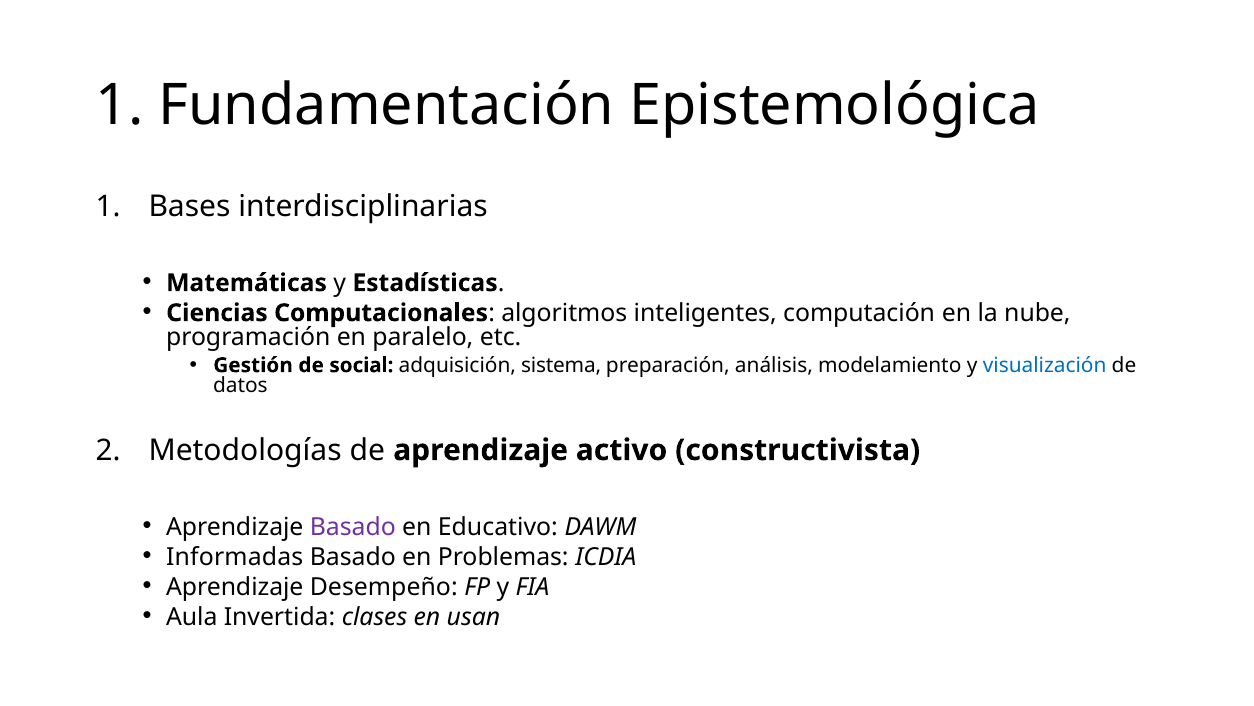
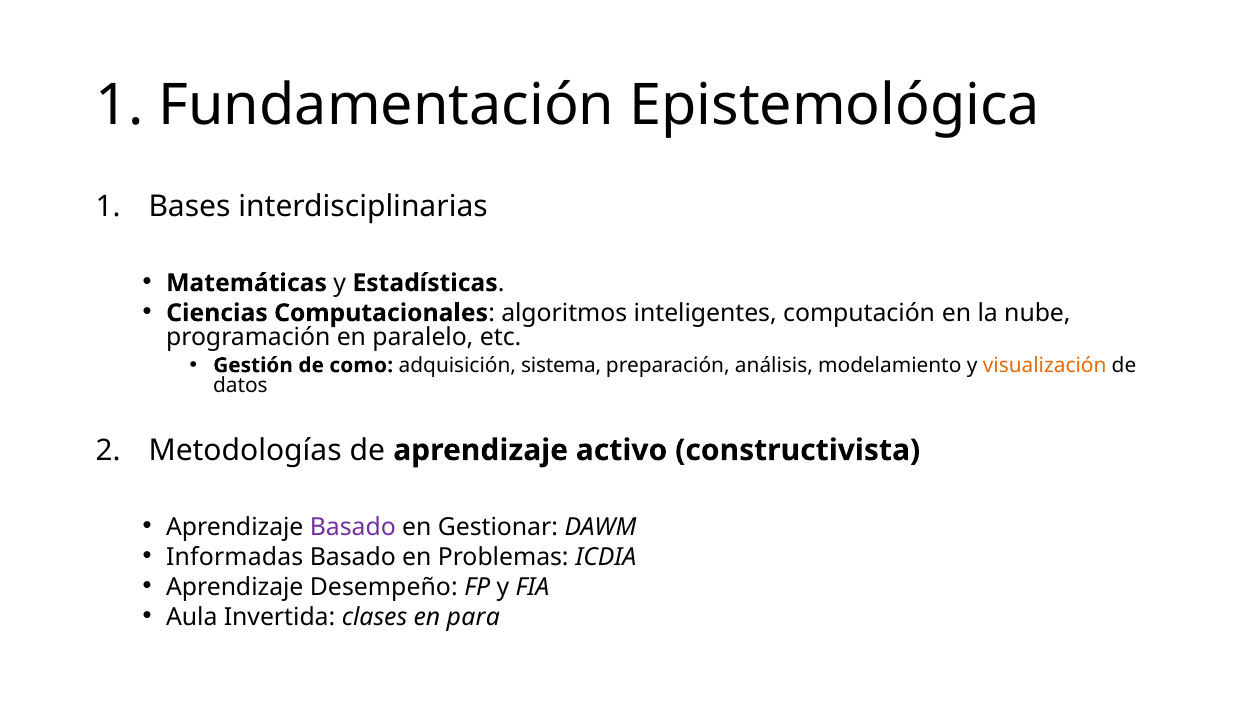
social: social -> como (361, 365)
visualización colour: blue -> orange (1045, 365)
Educativo: Educativo -> Gestionar (498, 527)
usan: usan -> para (473, 616)
